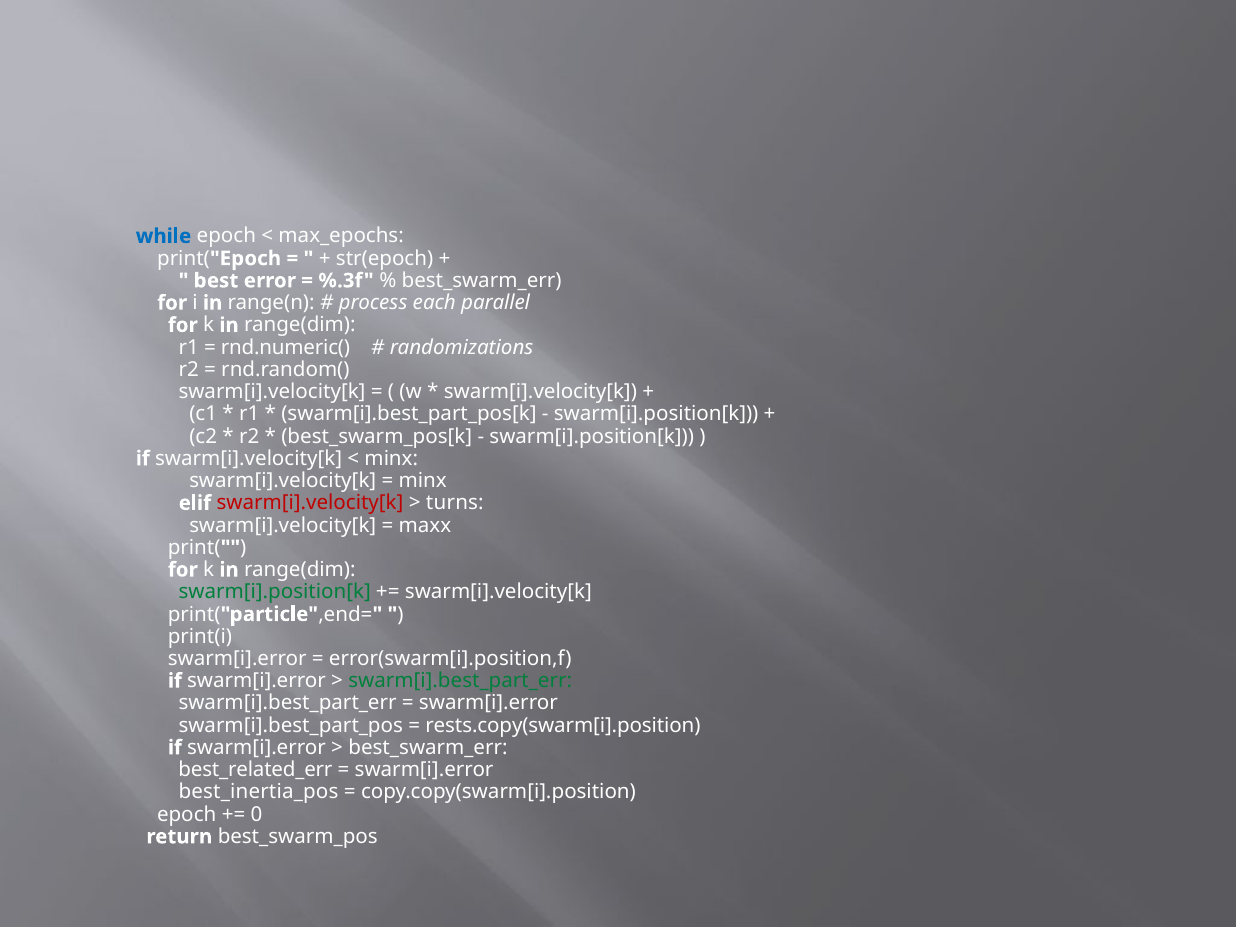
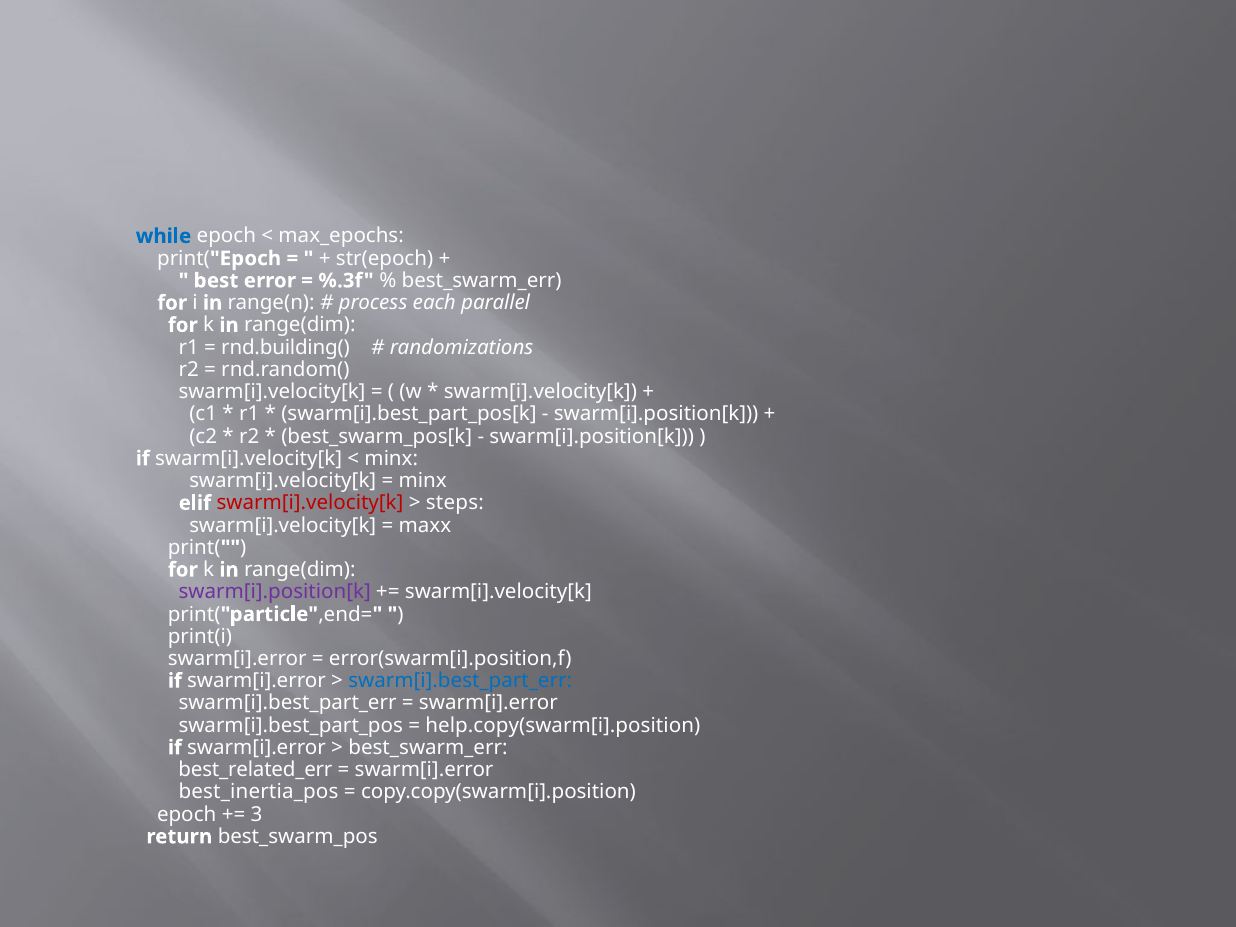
rnd.numeric(: rnd.numeric( -> rnd.building( (285, 347)
turns: turns -> steps (455, 503)
swarm[i].position[k colour: green -> purple (275, 592)
swarm[i].best_part_err colour: green -> blue (460, 681)
rests.copy(swarm[i].position: rests.copy(swarm[i].position -> help.copy(swarm[i].position (563, 725)
0: 0 -> 3 (256, 814)
